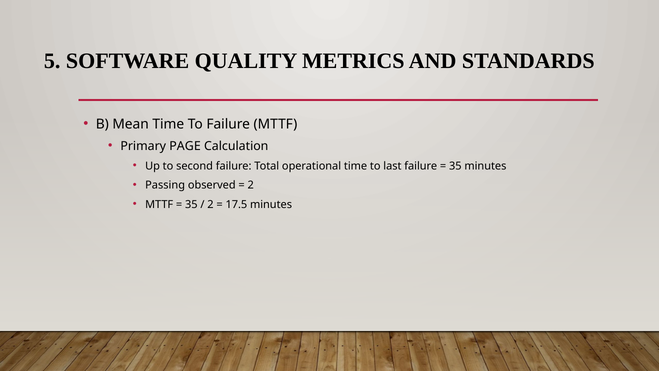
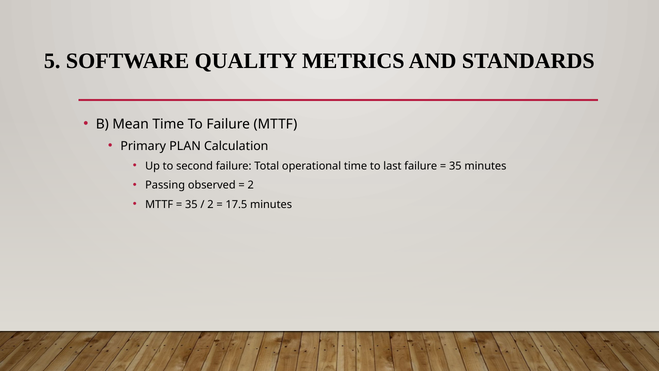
PAGE: PAGE -> PLAN (185, 146)
